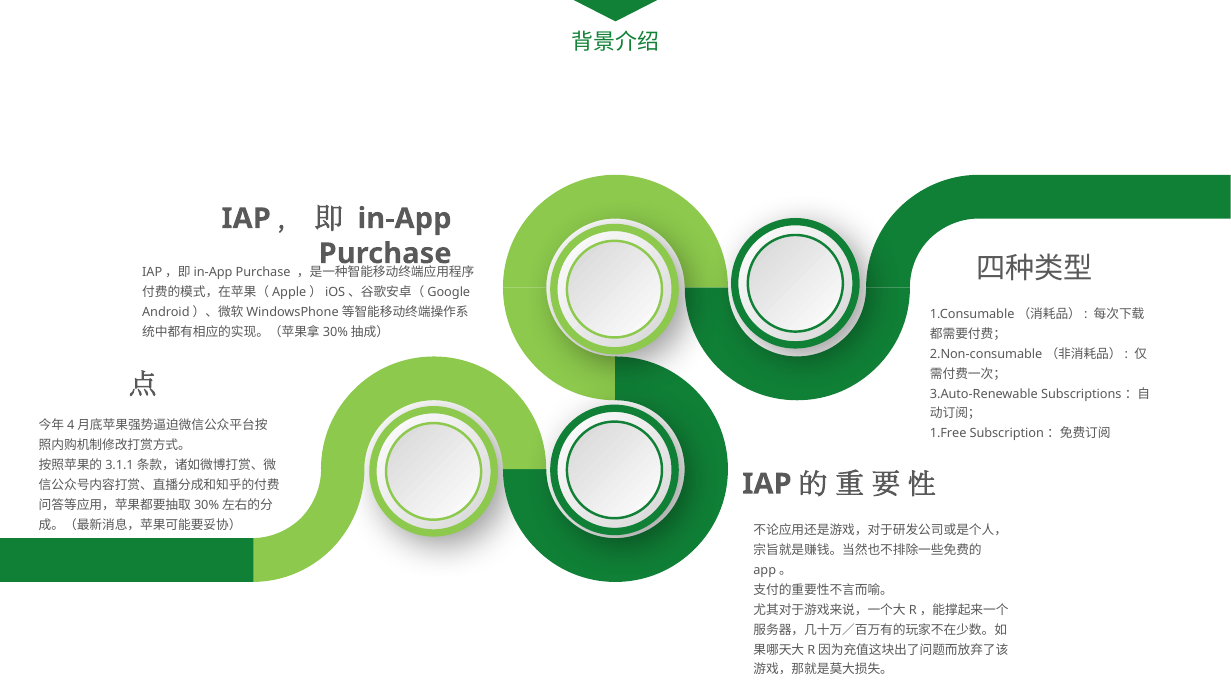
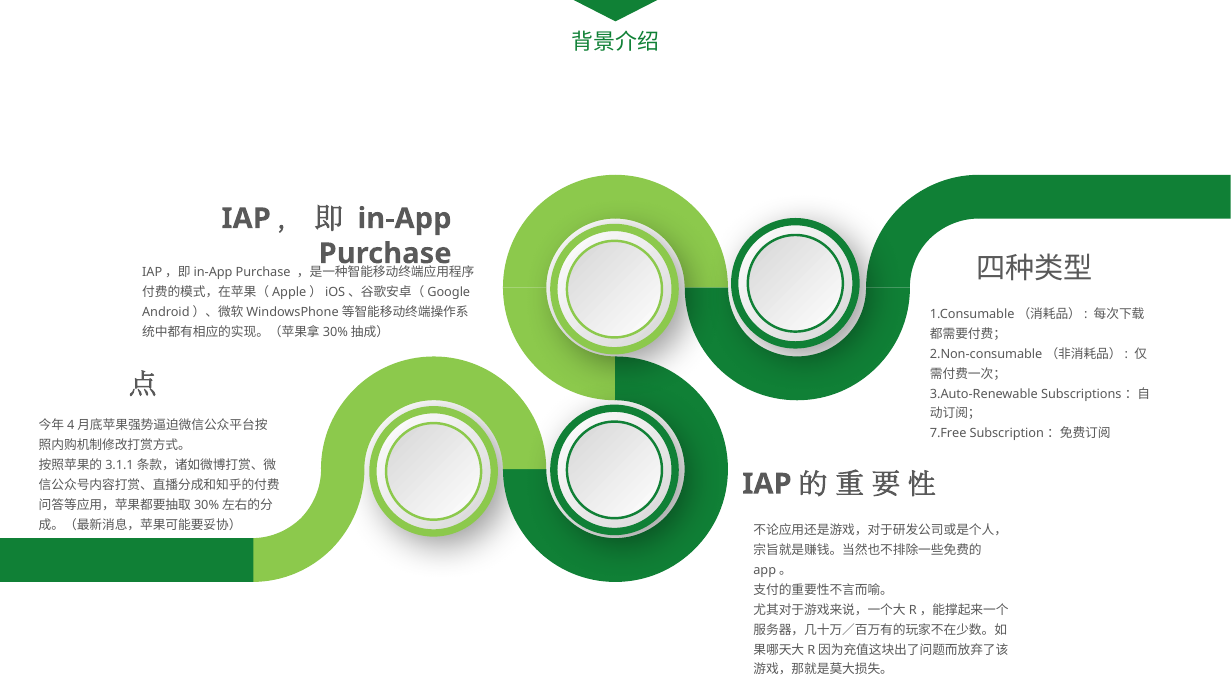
1.Free: 1.Free -> 7.Free (948, 434)
